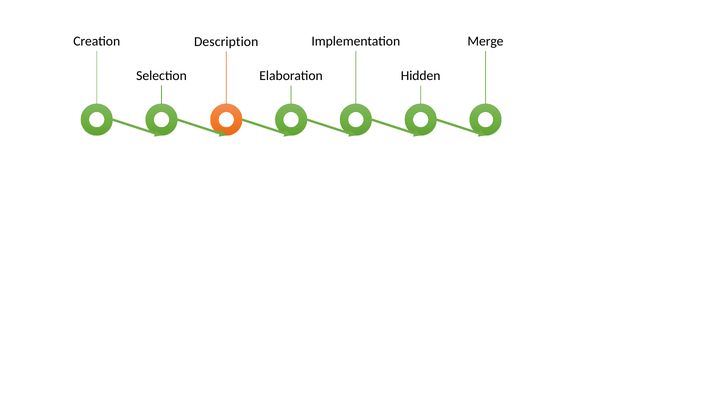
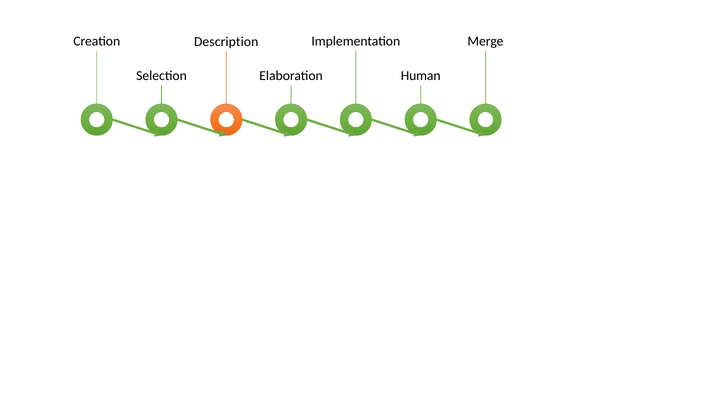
Hidden: Hidden -> Human (421, 76)
